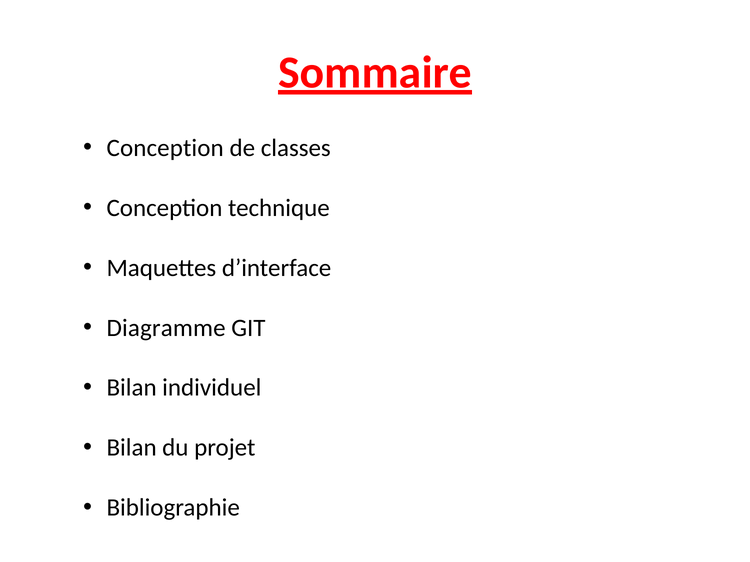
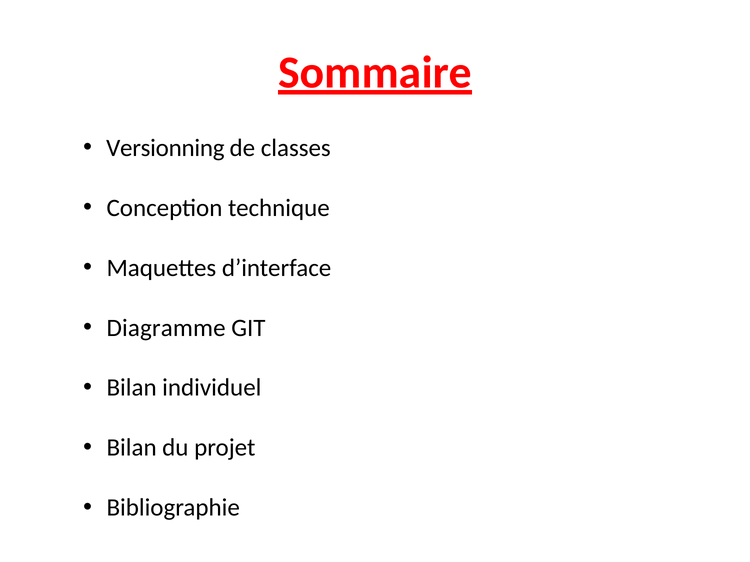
Conception: Conception -> Versionning (165, 148)
